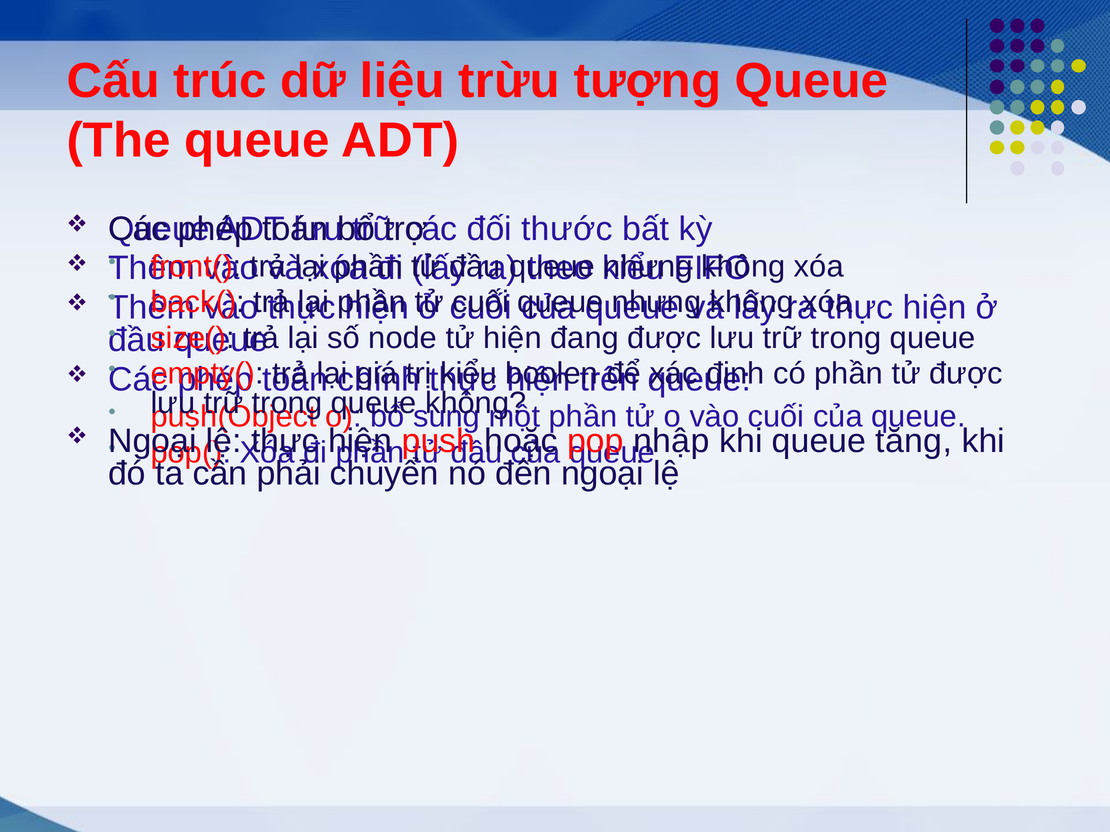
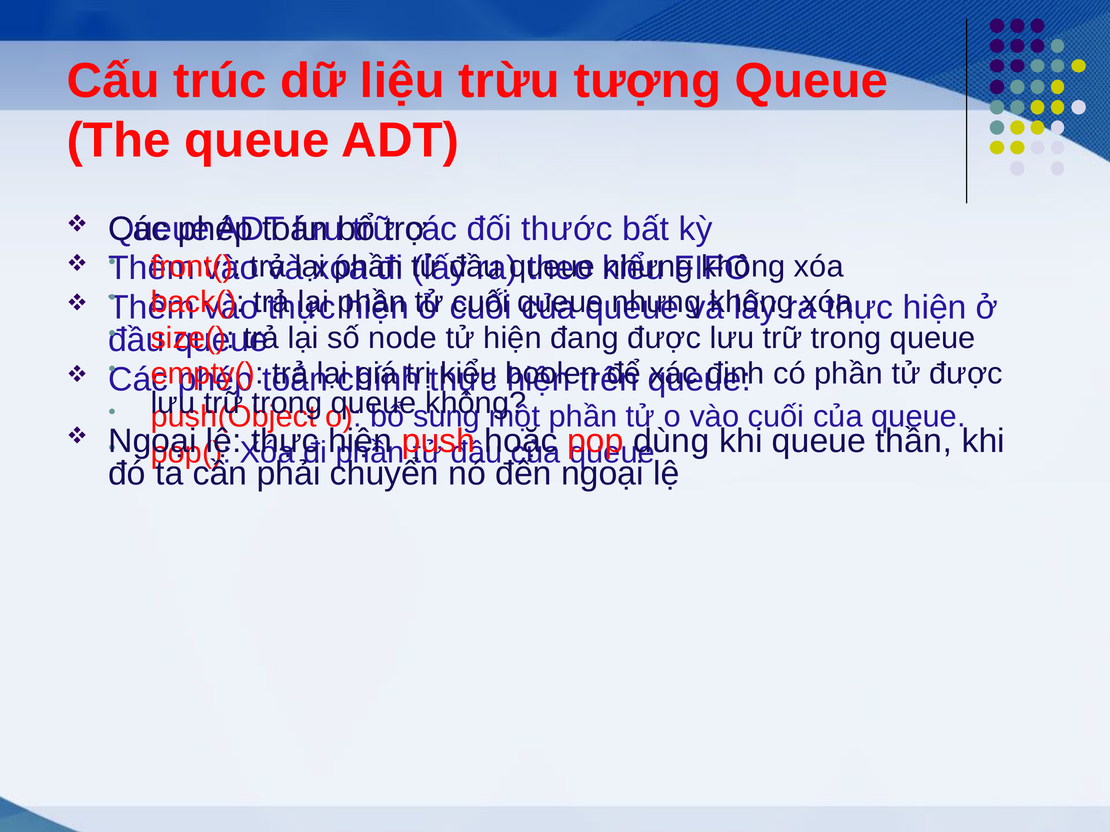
nhập: nhập -> dùng (671, 441)
tăng: tăng -> thần (914, 441)
